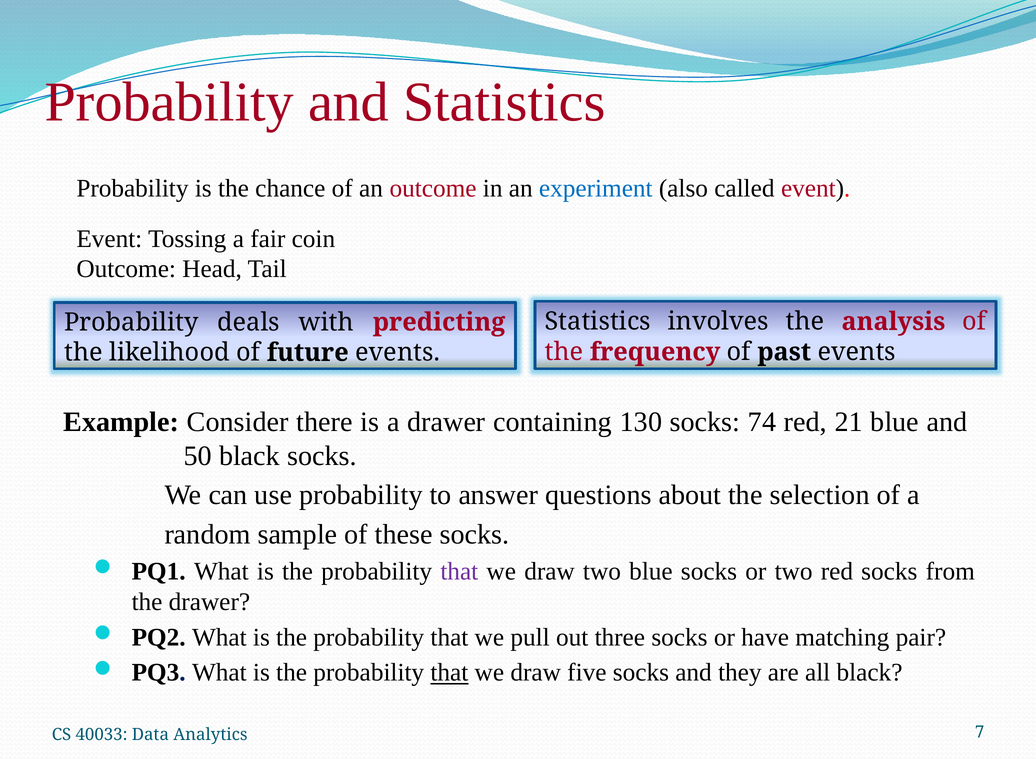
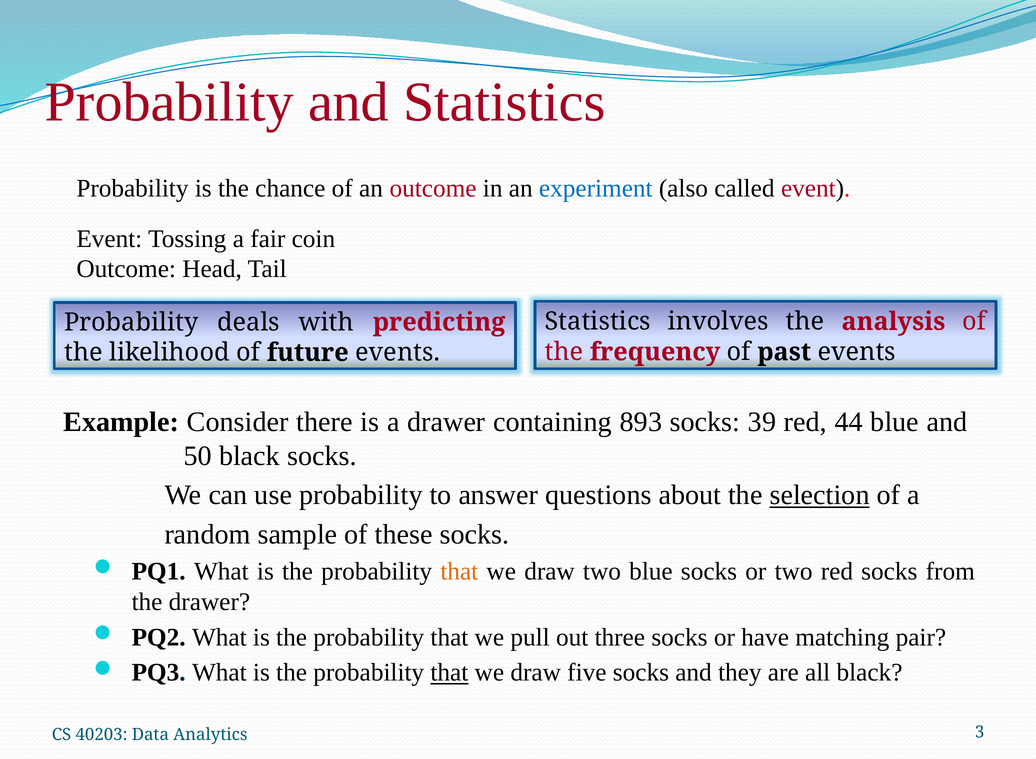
130: 130 -> 893 (641, 422)
74: 74 -> 39 (762, 422)
21: 21 -> 44 (849, 422)
selection underline: none -> present (820, 495)
that colour: purple -> orange (459, 571)
40033: 40033 -> 40203 (102, 735)
7: 7 -> 3 (980, 732)
